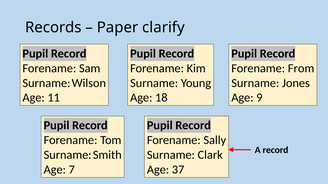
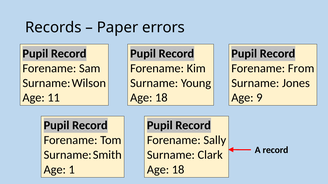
clarify: clarify -> errors (164, 28)
7: 7 -> 1 (72, 170)
37: 37 -> 18 (178, 170)
